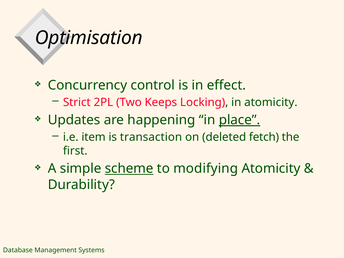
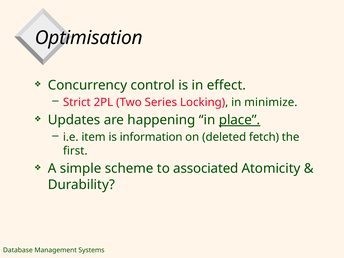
Keeps: Keeps -> Series (161, 102)
in atomicity: atomicity -> minimize (271, 102)
transaction: transaction -> information (151, 137)
scheme underline: present -> none (129, 169)
modifying: modifying -> associated (206, 169)
